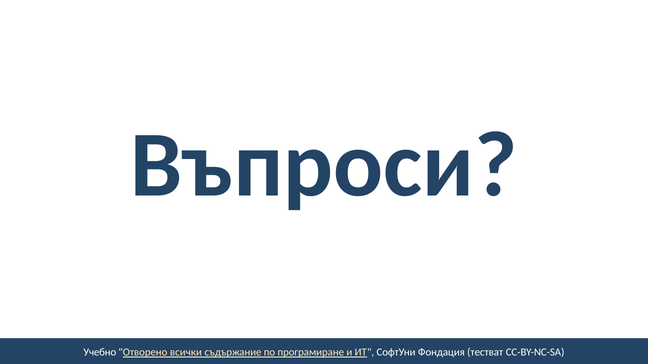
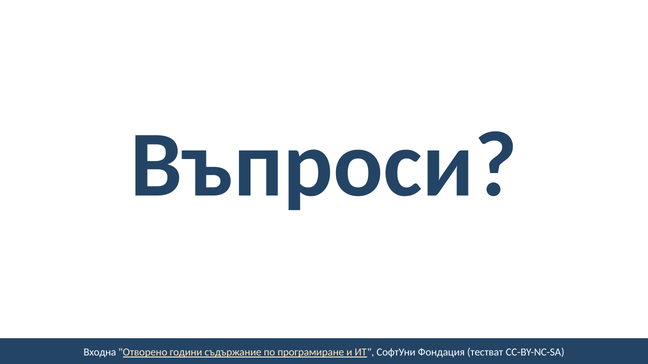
Учебно: Учебно -> Входна (100, 353)
всички: всички -> години (186, 353)
